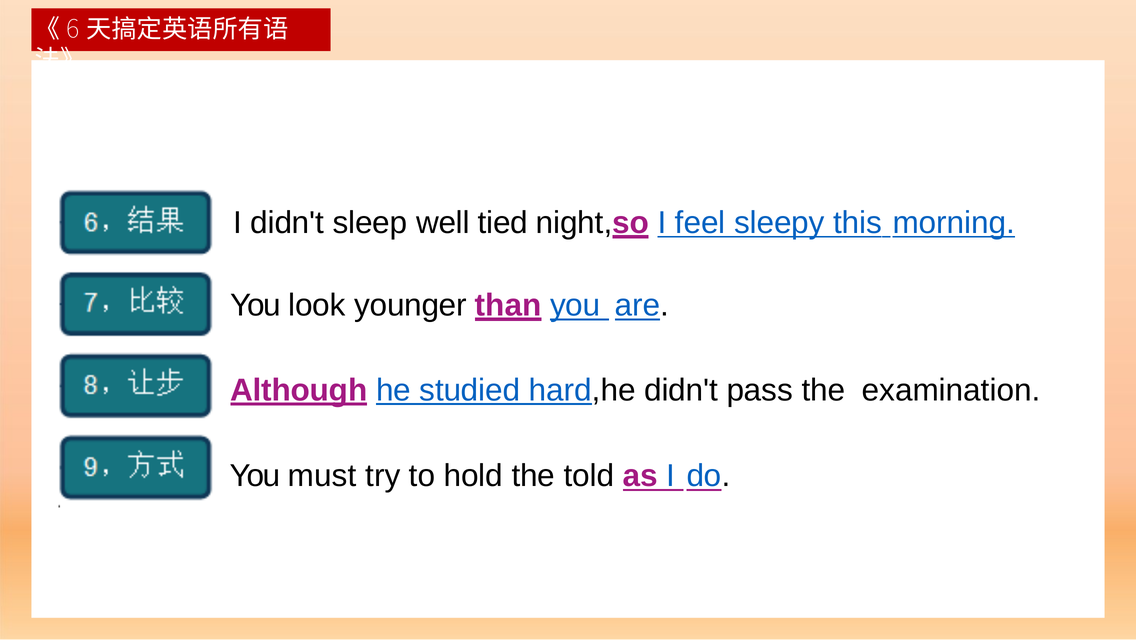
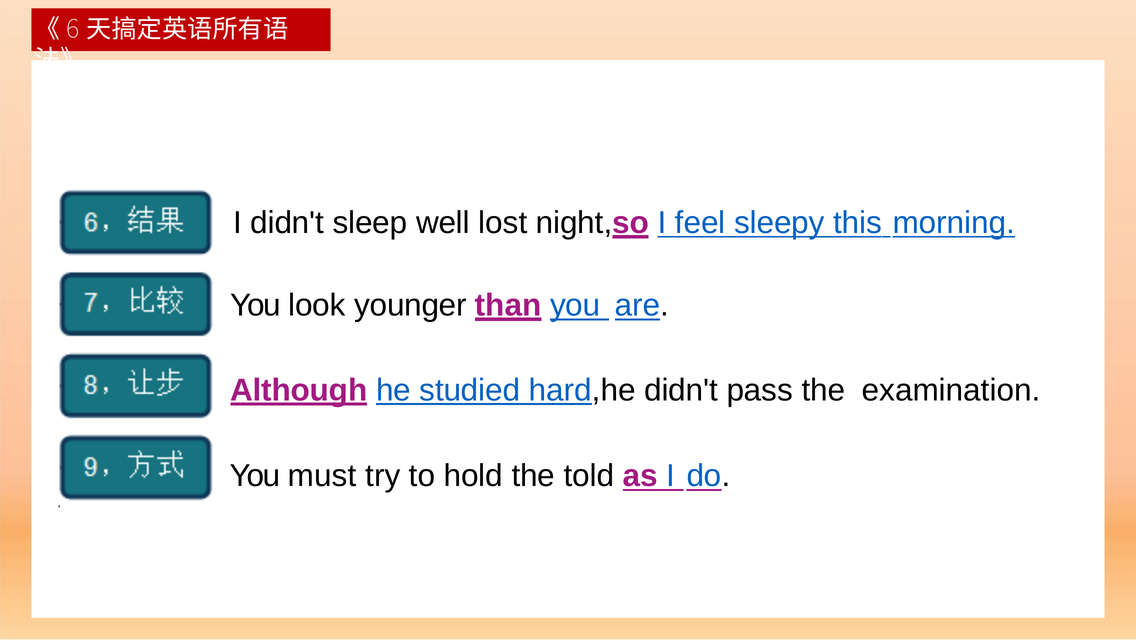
tied: tied -> lost (503, 223)
